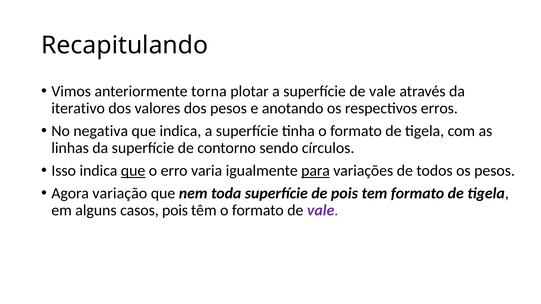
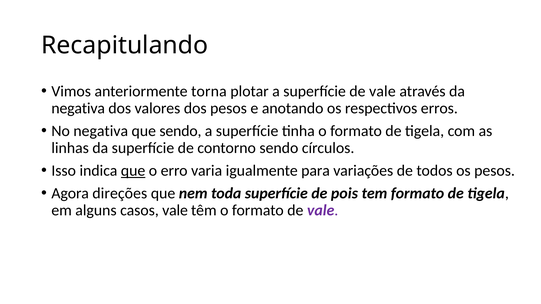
iterativo: iterativo -> negativa (78, 109)
que indica: indica -> sendo (180, 131)
para underline: present -> none (316, 171)
variação: variação -> direções (120, 194)
casos pois: pois -> vale (175, 211)
